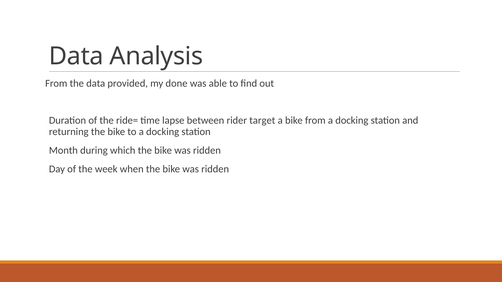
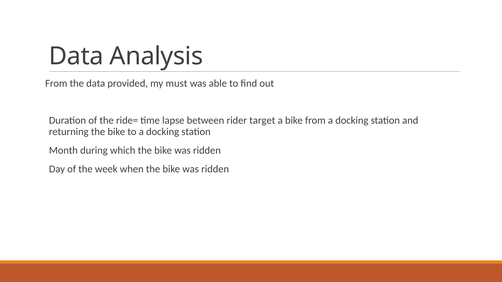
done: done -> must (177, 83)
